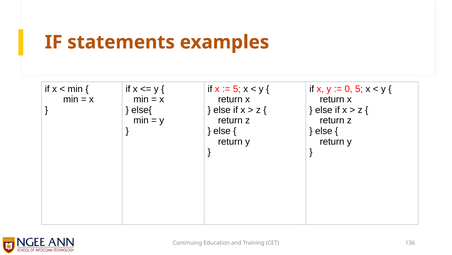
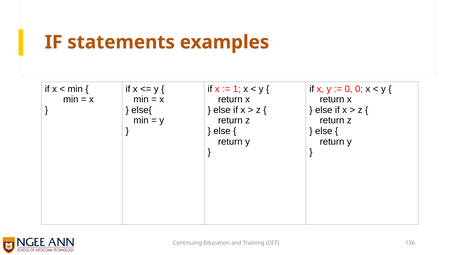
5: 5 -> 1 (237, 89)
0 5: 5 -> 0 (359, 89)
